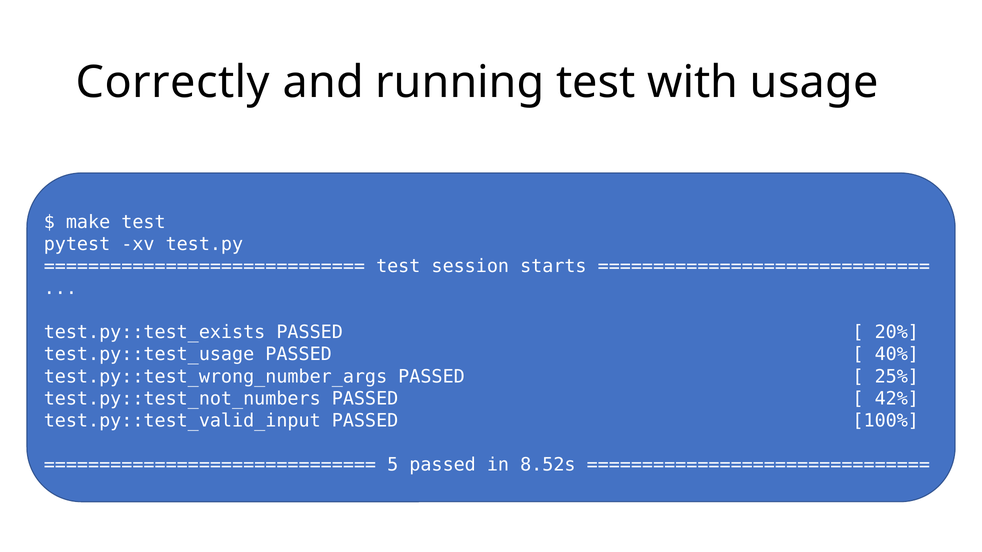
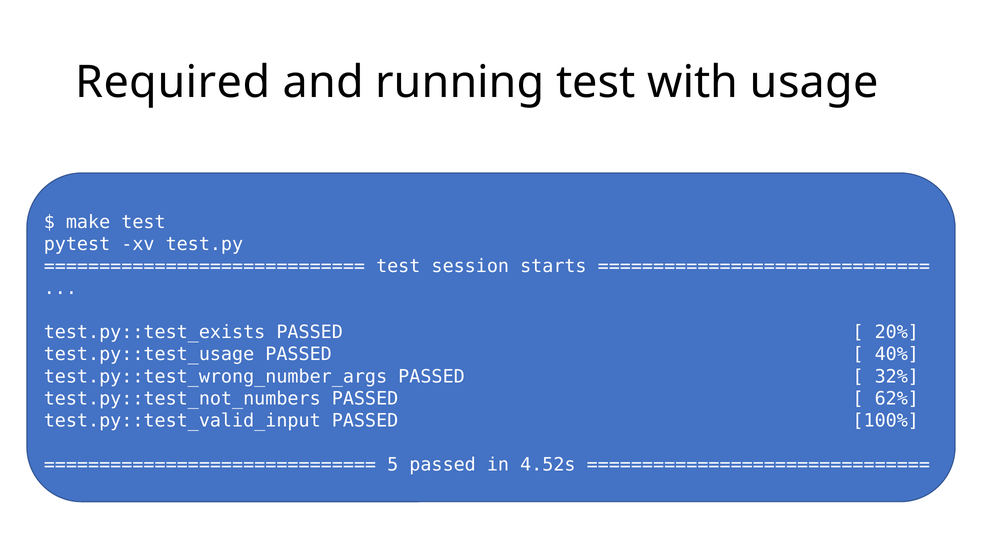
Correctly: Correctly -> Required (173, 82)
25%: 25% -> 32% (897, 377)
42%: 42% -> 62% (897, 399)
8.52s: 8.52s -> 4.52s (548, 465)
